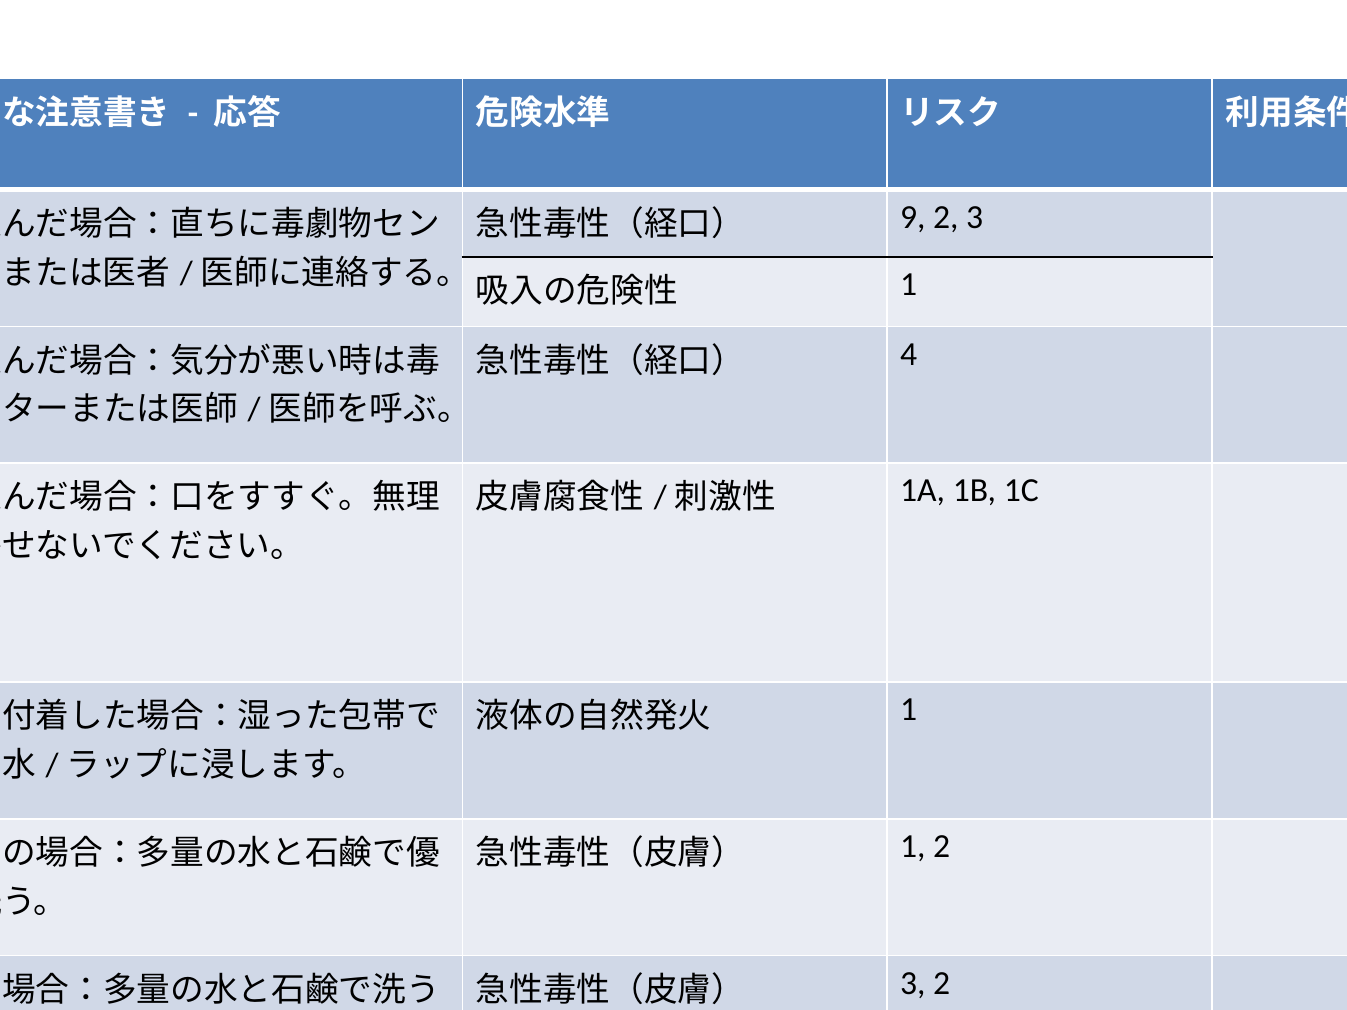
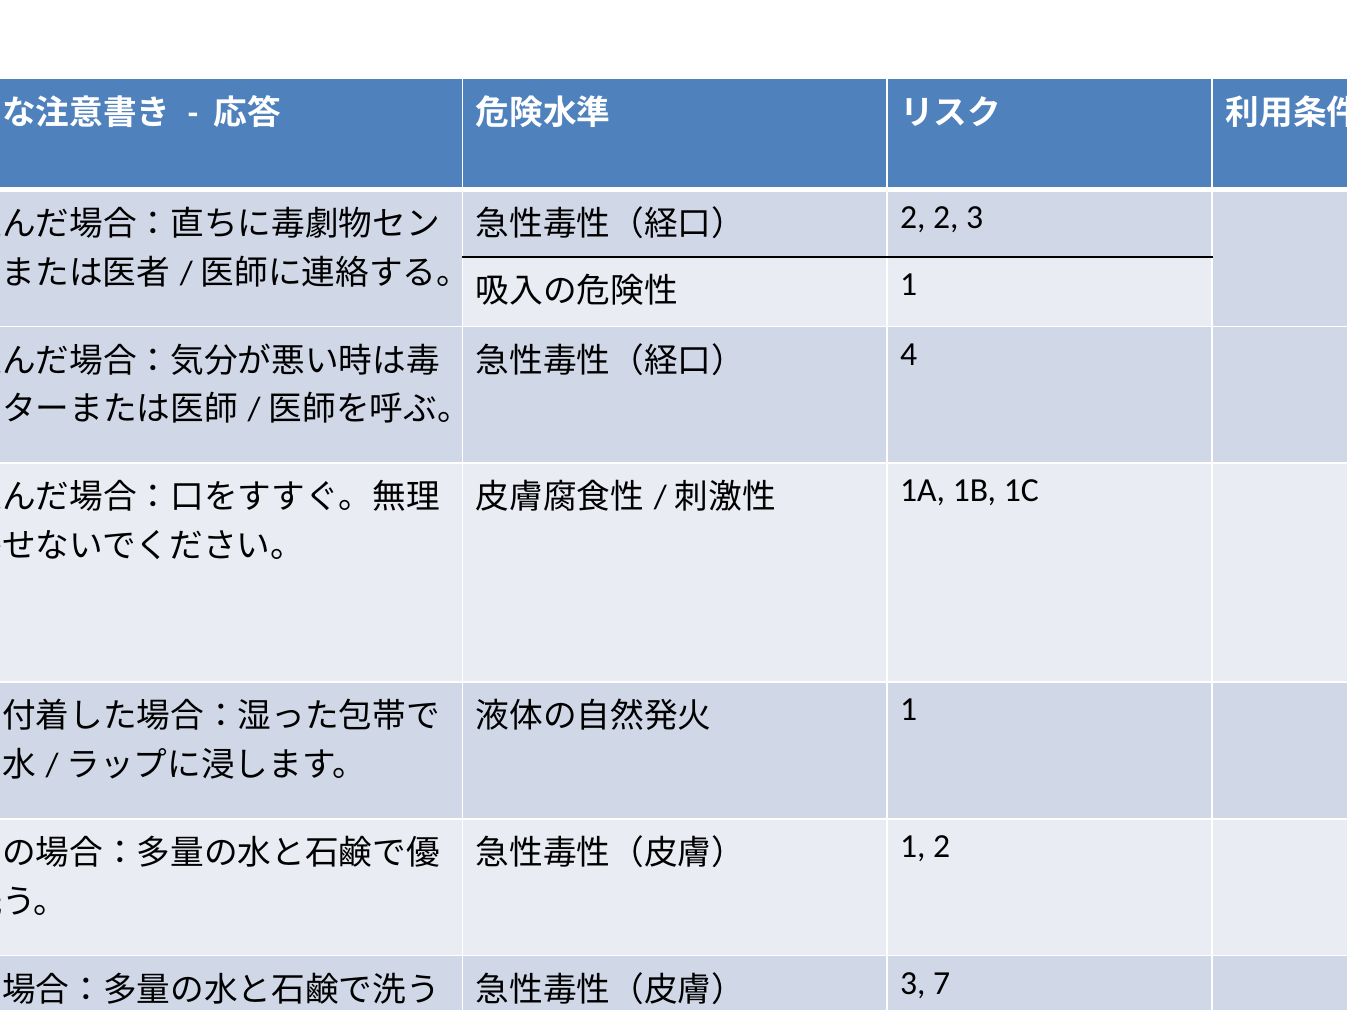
9: 9 -> 2 (913, 217)
3 2: 2 -> 7 (942, 984)
